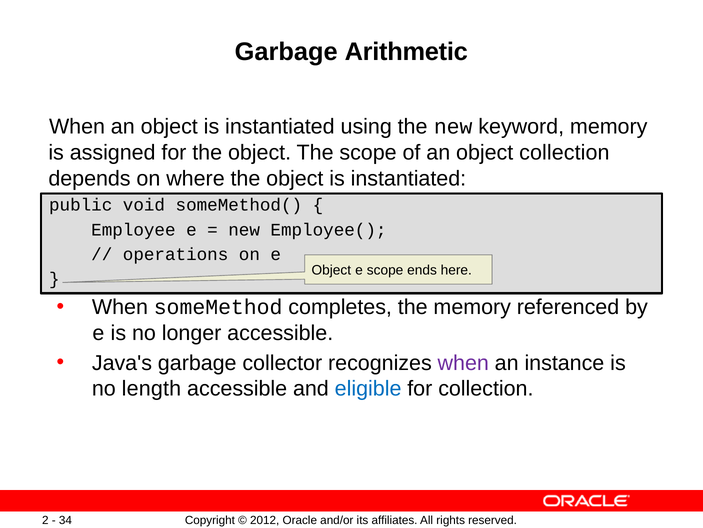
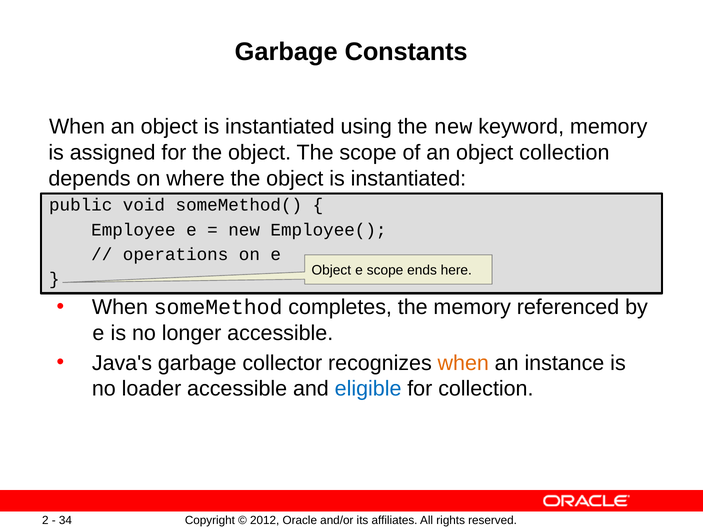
Arithmetic: Arithmetic -> Constants (406, 52)
when colour: purple -> orange (463, 363)
length: length -> loader (152, 388)
